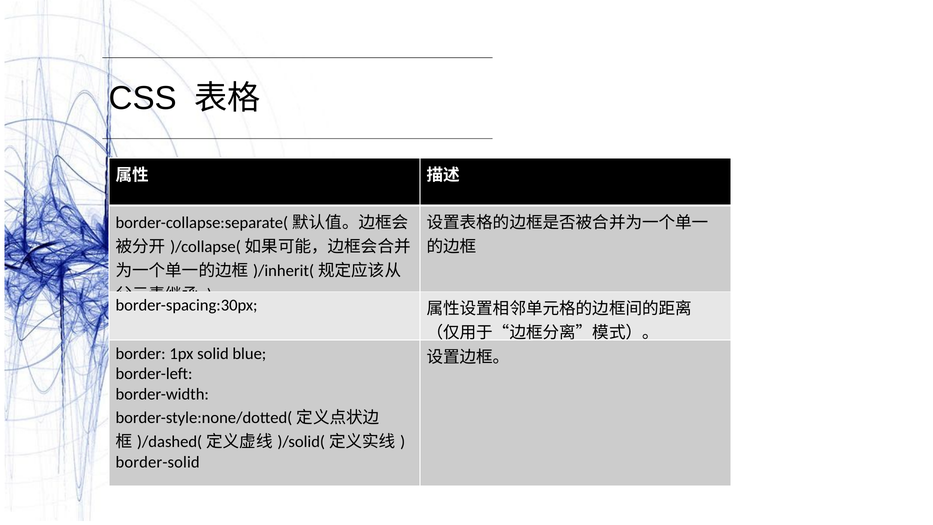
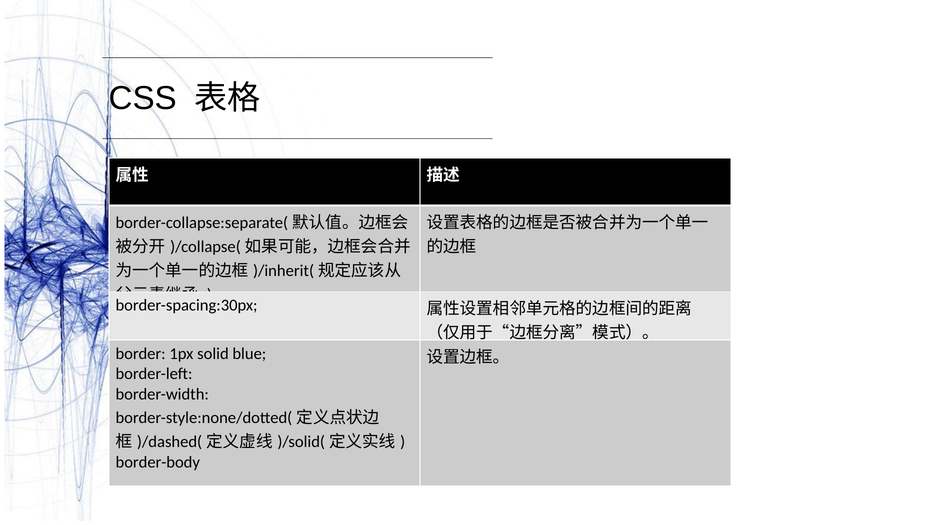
border-solid: border-solid -> border-body (158, 462)
